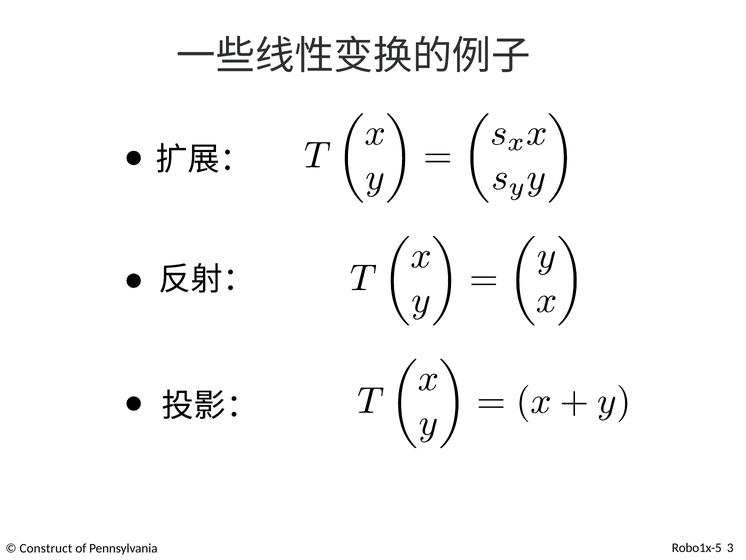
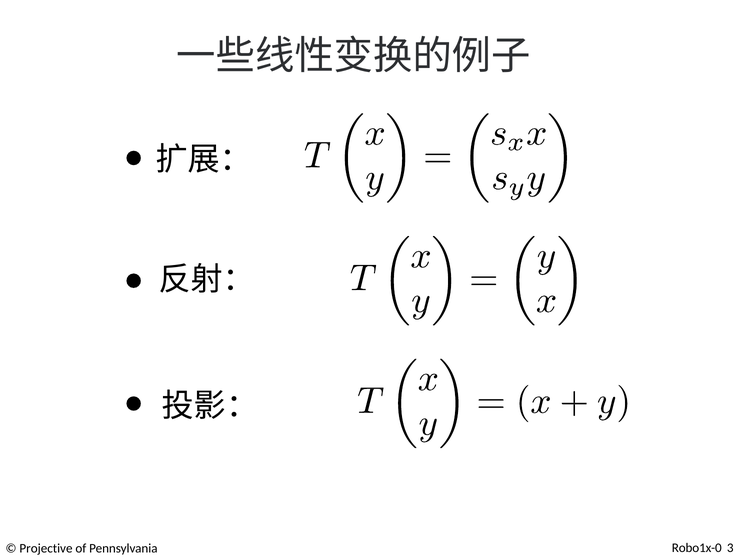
Construct: Construct -> Projective (46, 548)
Robo1x-5: Robo1x-5 -> Robo1x-0 (697, 548)
